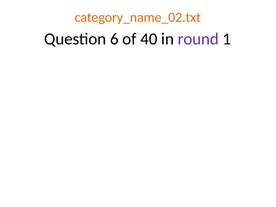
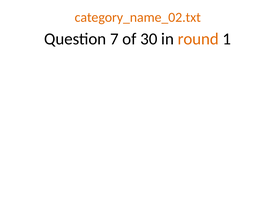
6: 6 -> 7 (114, 39)
40: 40 -> 30 (149, 39)
round colour: purple -> orange (198, 39)
